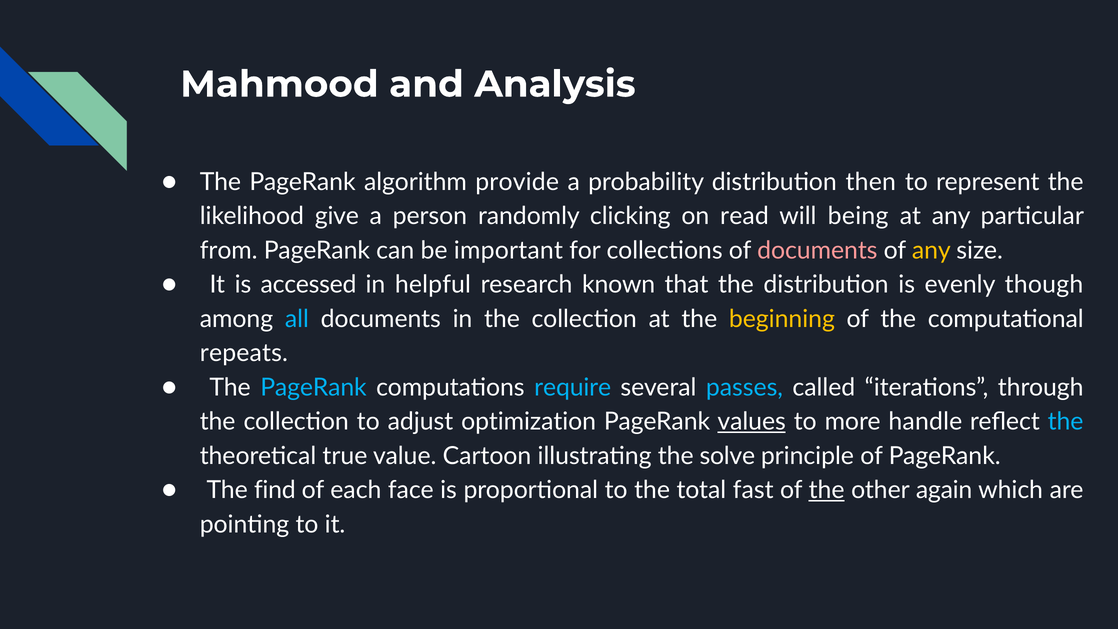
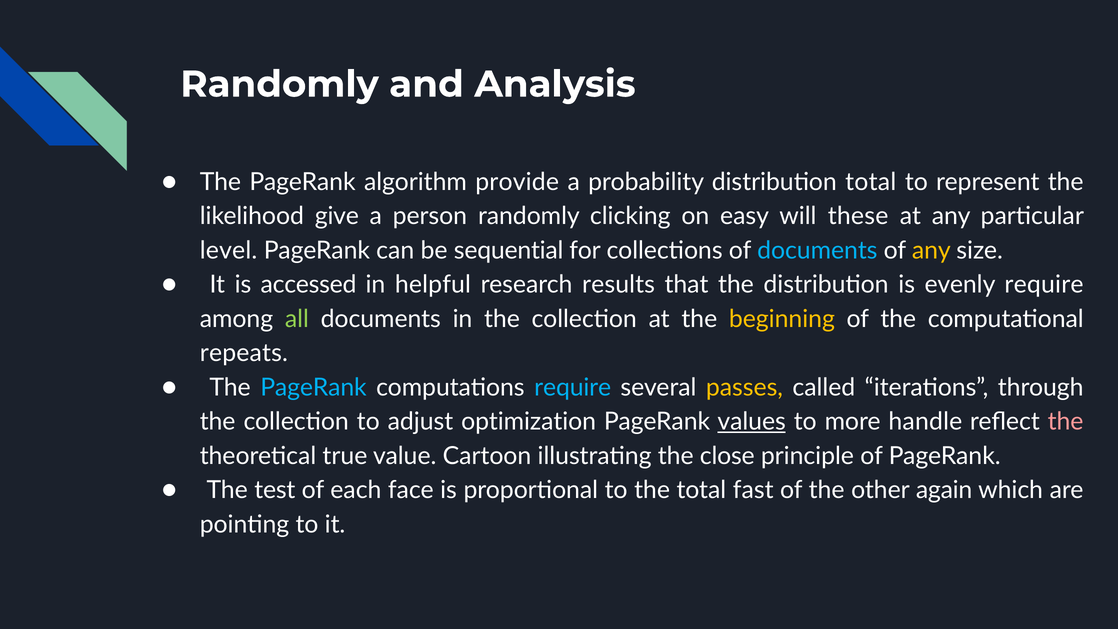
Mahmood: Mahmood -> Randomly (280, 84)
distribution then: then -> total (871, 182)
read: read -> easy (745, 216)
being: being -> these (858, 216)
from: from -> level (229, 250)
important: important -> sequential (509, 250)
documents colour: pink -> light blue (817, 250)
known: known -> results (618, 285)
evenly though: though -> require (1044, 285)
all colour: light blue -> light green (297, 319)
passes colour: light blue -> yellow (744, 387)
the colour: light blue -> pink (1066, 422)
solve: solve -> close (727, 456)
find: find -> test (275, 490)
the underline: present -> none (827, 490)
